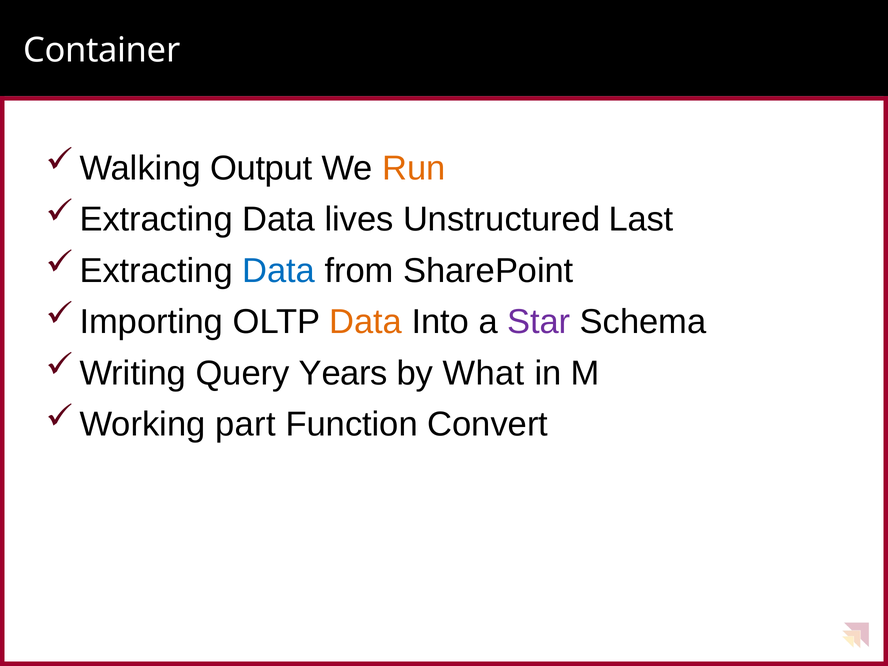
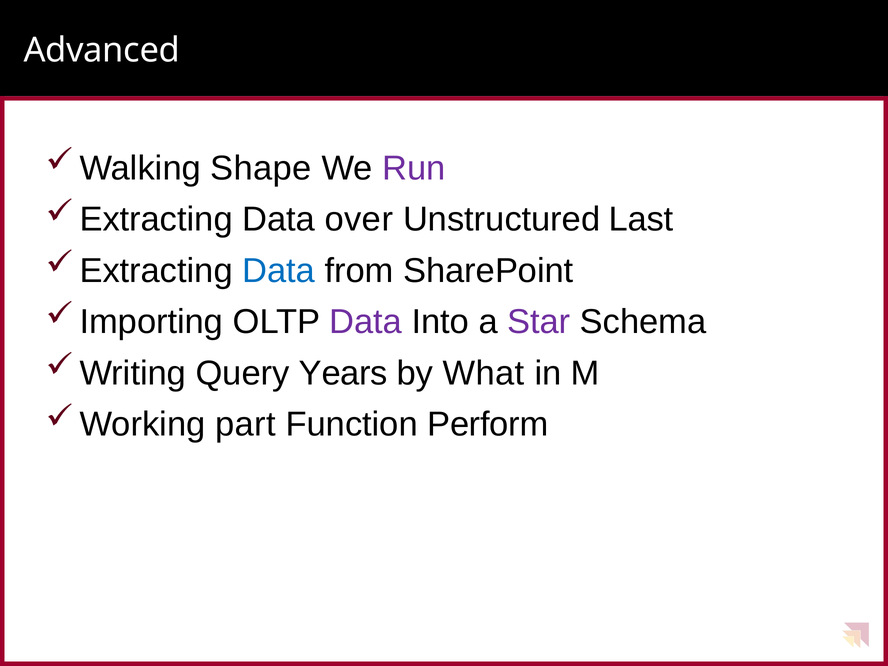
Container: Container -> Advanced (102, 50)
Output: Output -> Shape (261, 168)
Run colour: orange -> purple (414, 168)
lives: lives -> over (359, 219)
Data colour: orange -> purple (366, 322)
Convert: Convert -> Perform (488, 424)
